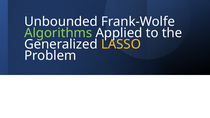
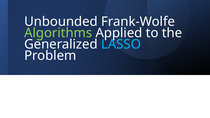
LASSO colour: yellow -> light blue (121, 44)
